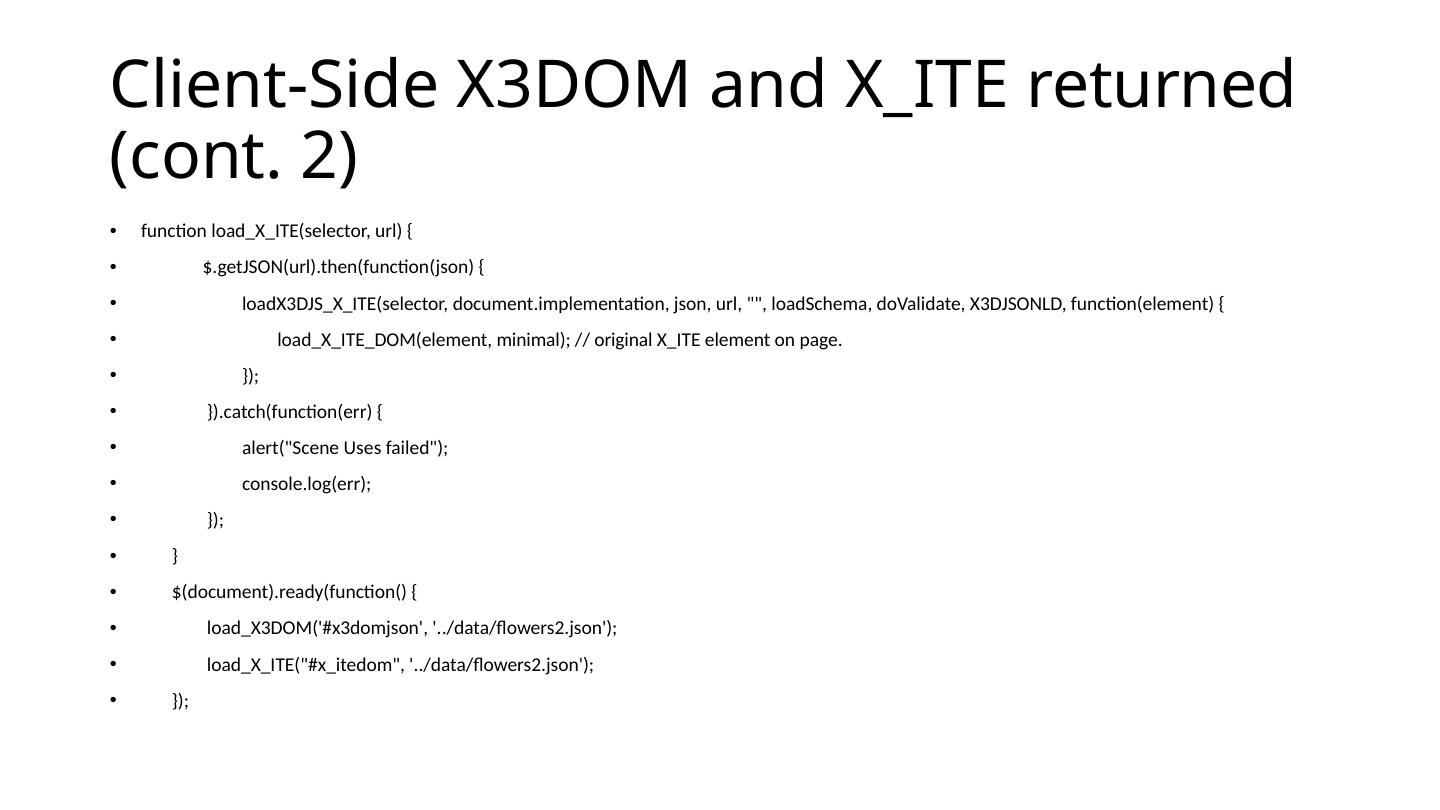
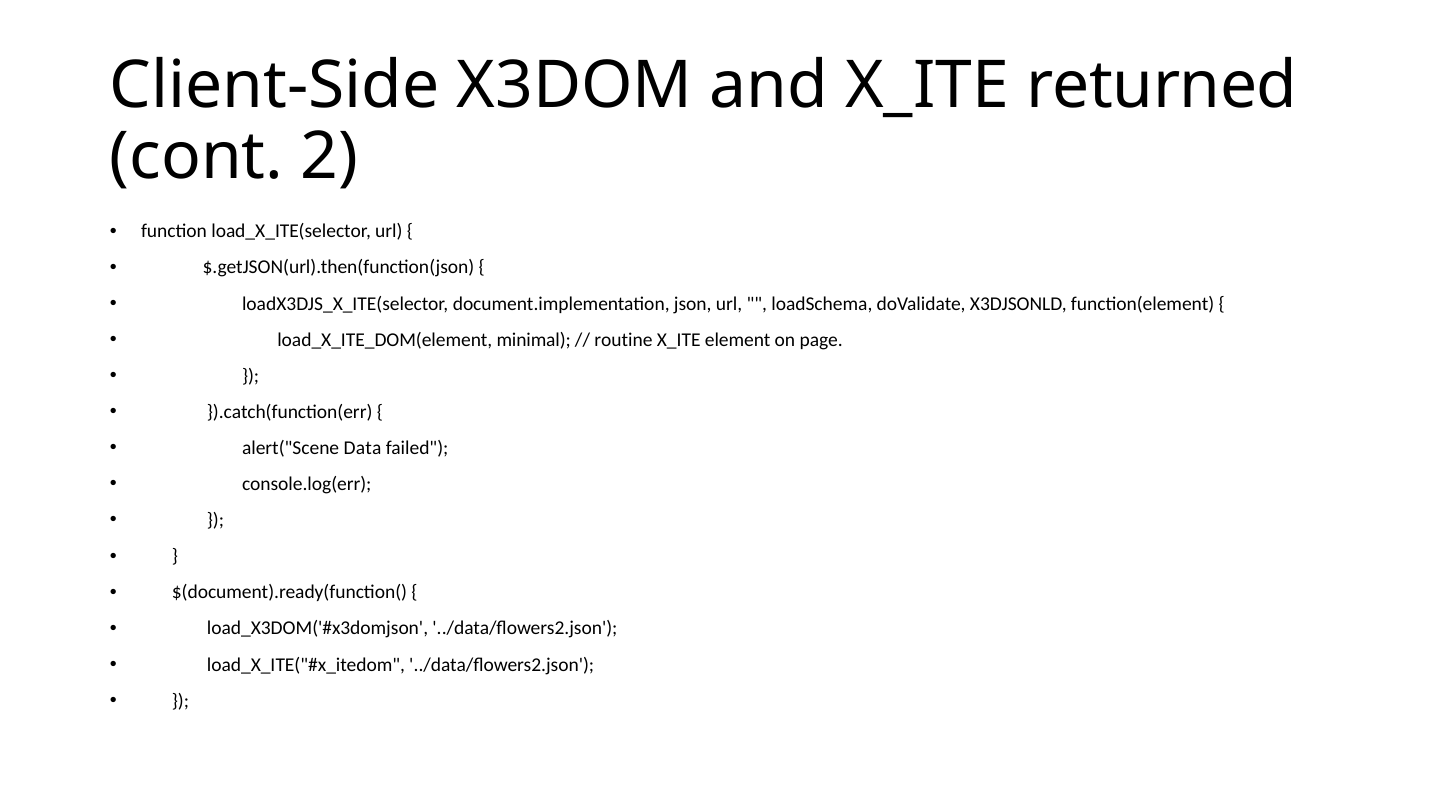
original: original -> routine (623, 340)
Uses: Uses -> Data (362, 448)
